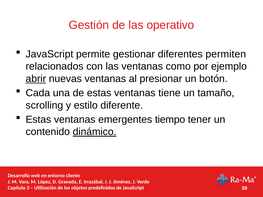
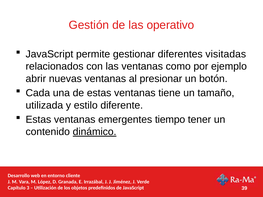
permiten: permiten -> visitadas (226, 54)
abrir underline: present -> none (36, 79)
scrolling: scrolling -> utilizada (44, 105)
